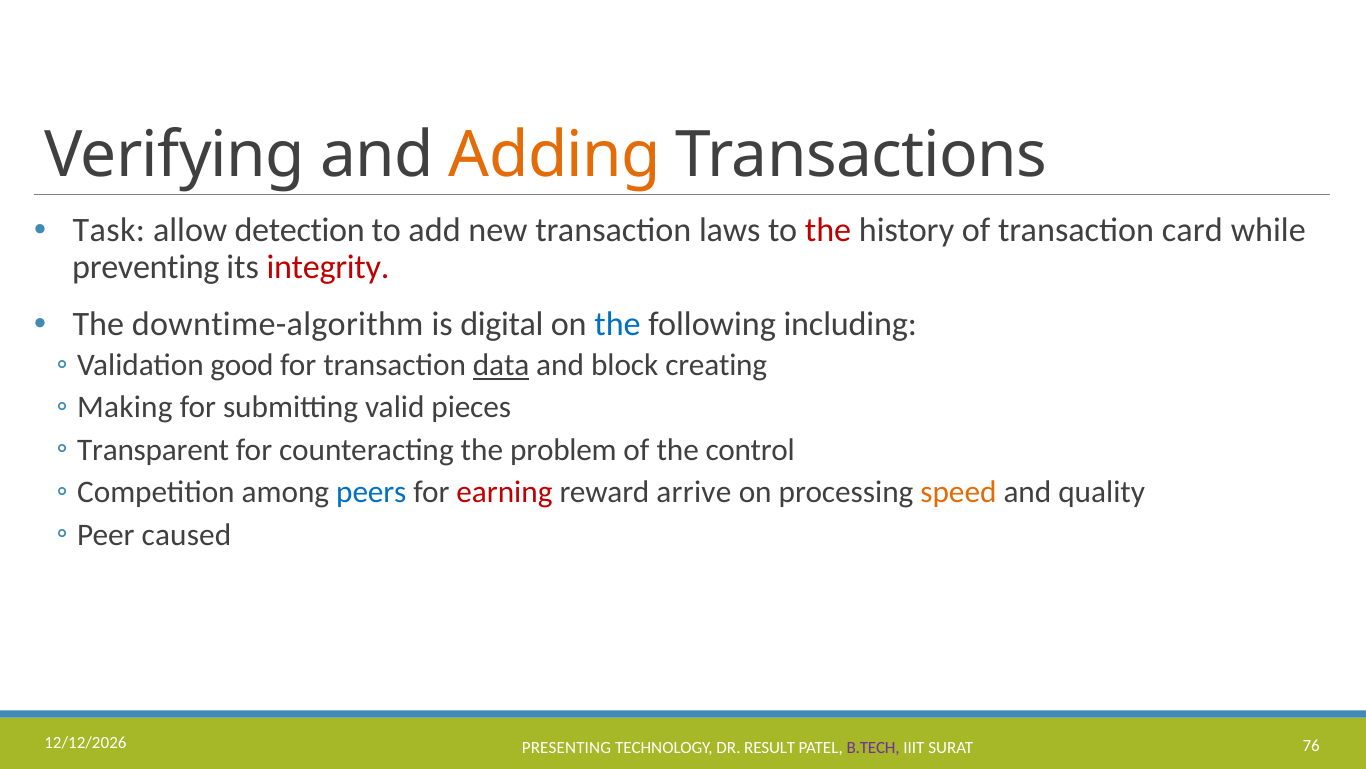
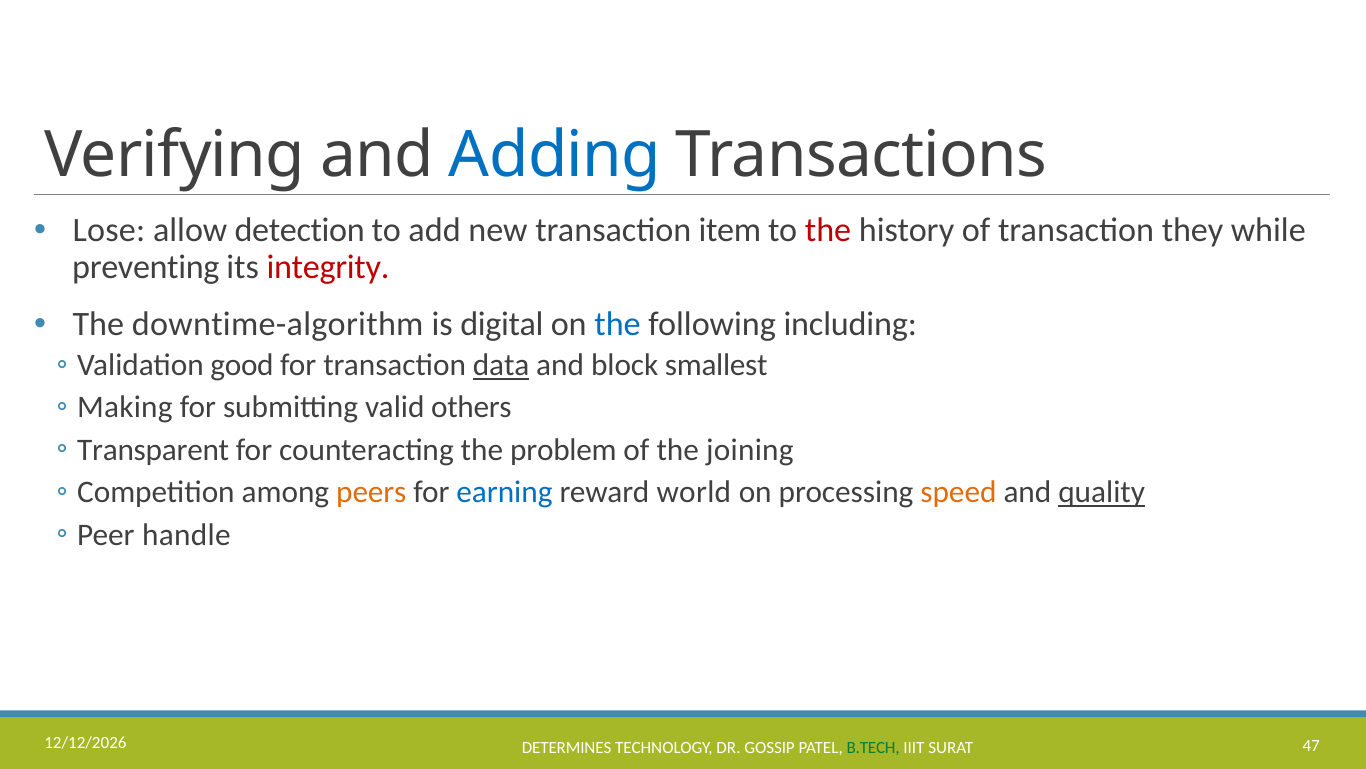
Adding colour: orange -> blue (555, 155)
Task: Task -> Lose (109, 230)
laws: laws -> item (730, 230)
card: card -> they (1193, 230)
creating: creating -> smallest (716, 365)
pieces: pieces -> others (471, 407)
control: control -> joining (750, 450)
peers colour: blue -> orange (371, 492)
earning colour: red -> blue (504, 492)
arrive: arrive -> world (694, 492)
quality underline: none -> present (1102, 492)
caused: caused -> handle (186, 534)
PRESENTING: PRESENTING -> DETERMINES (567, 747)
RESULT: RESULT -> GOSSIP (770, 747)
B.TECH colour: purple -> green (873, 747)
76: 76 -> 47 (1311, 745)
